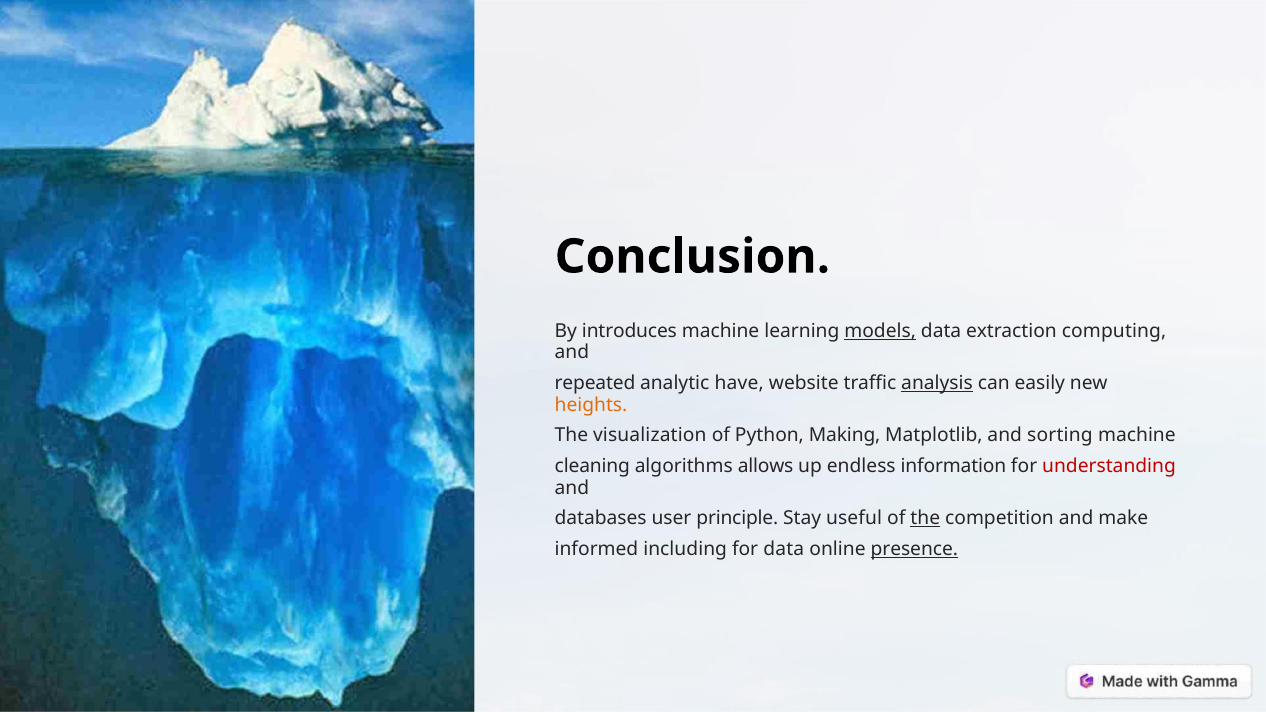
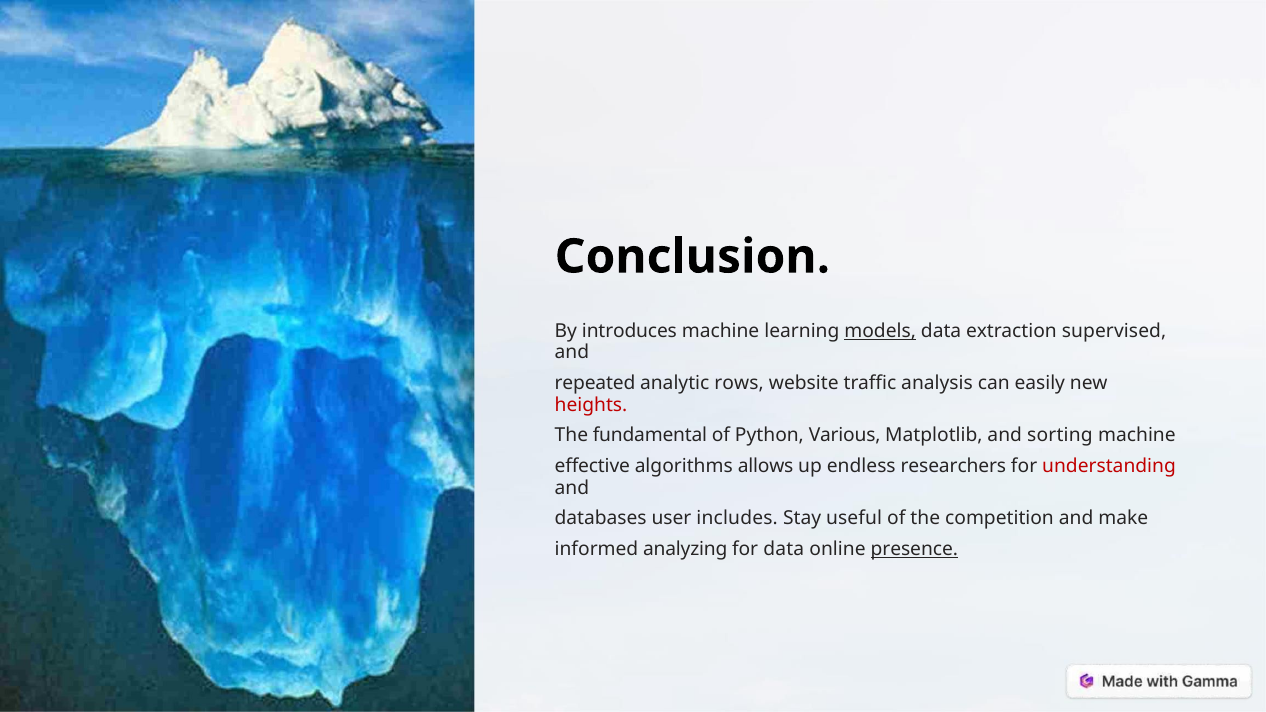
computing: computing -> supervised (1114, 331)
have: have -> rows (739, 383)
analysis underline: present -> none (937, 383)
heights colour: orange -> red (591, 405)
visualization: visualization -> fundamental (650, 436)
Making: Making -> Various (845, 436)
cleaning: cleaning -> effective (592, 466)
information: information -> researchers (953, 466)
principle: principle -> includes (737, 519)
the underline: present -> none (925, 519)
including: including -> analyzing (685, 549)
